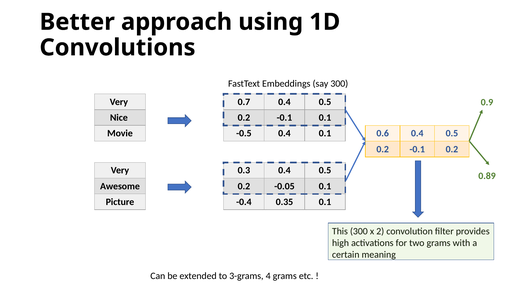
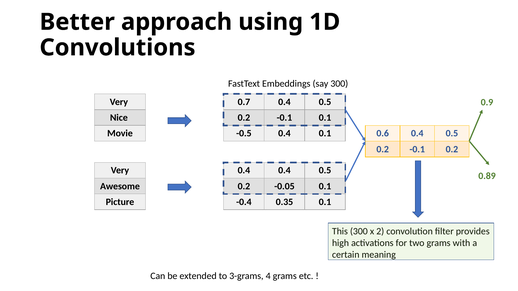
0.3: 0.3 -> 0.4 (244, 171)
